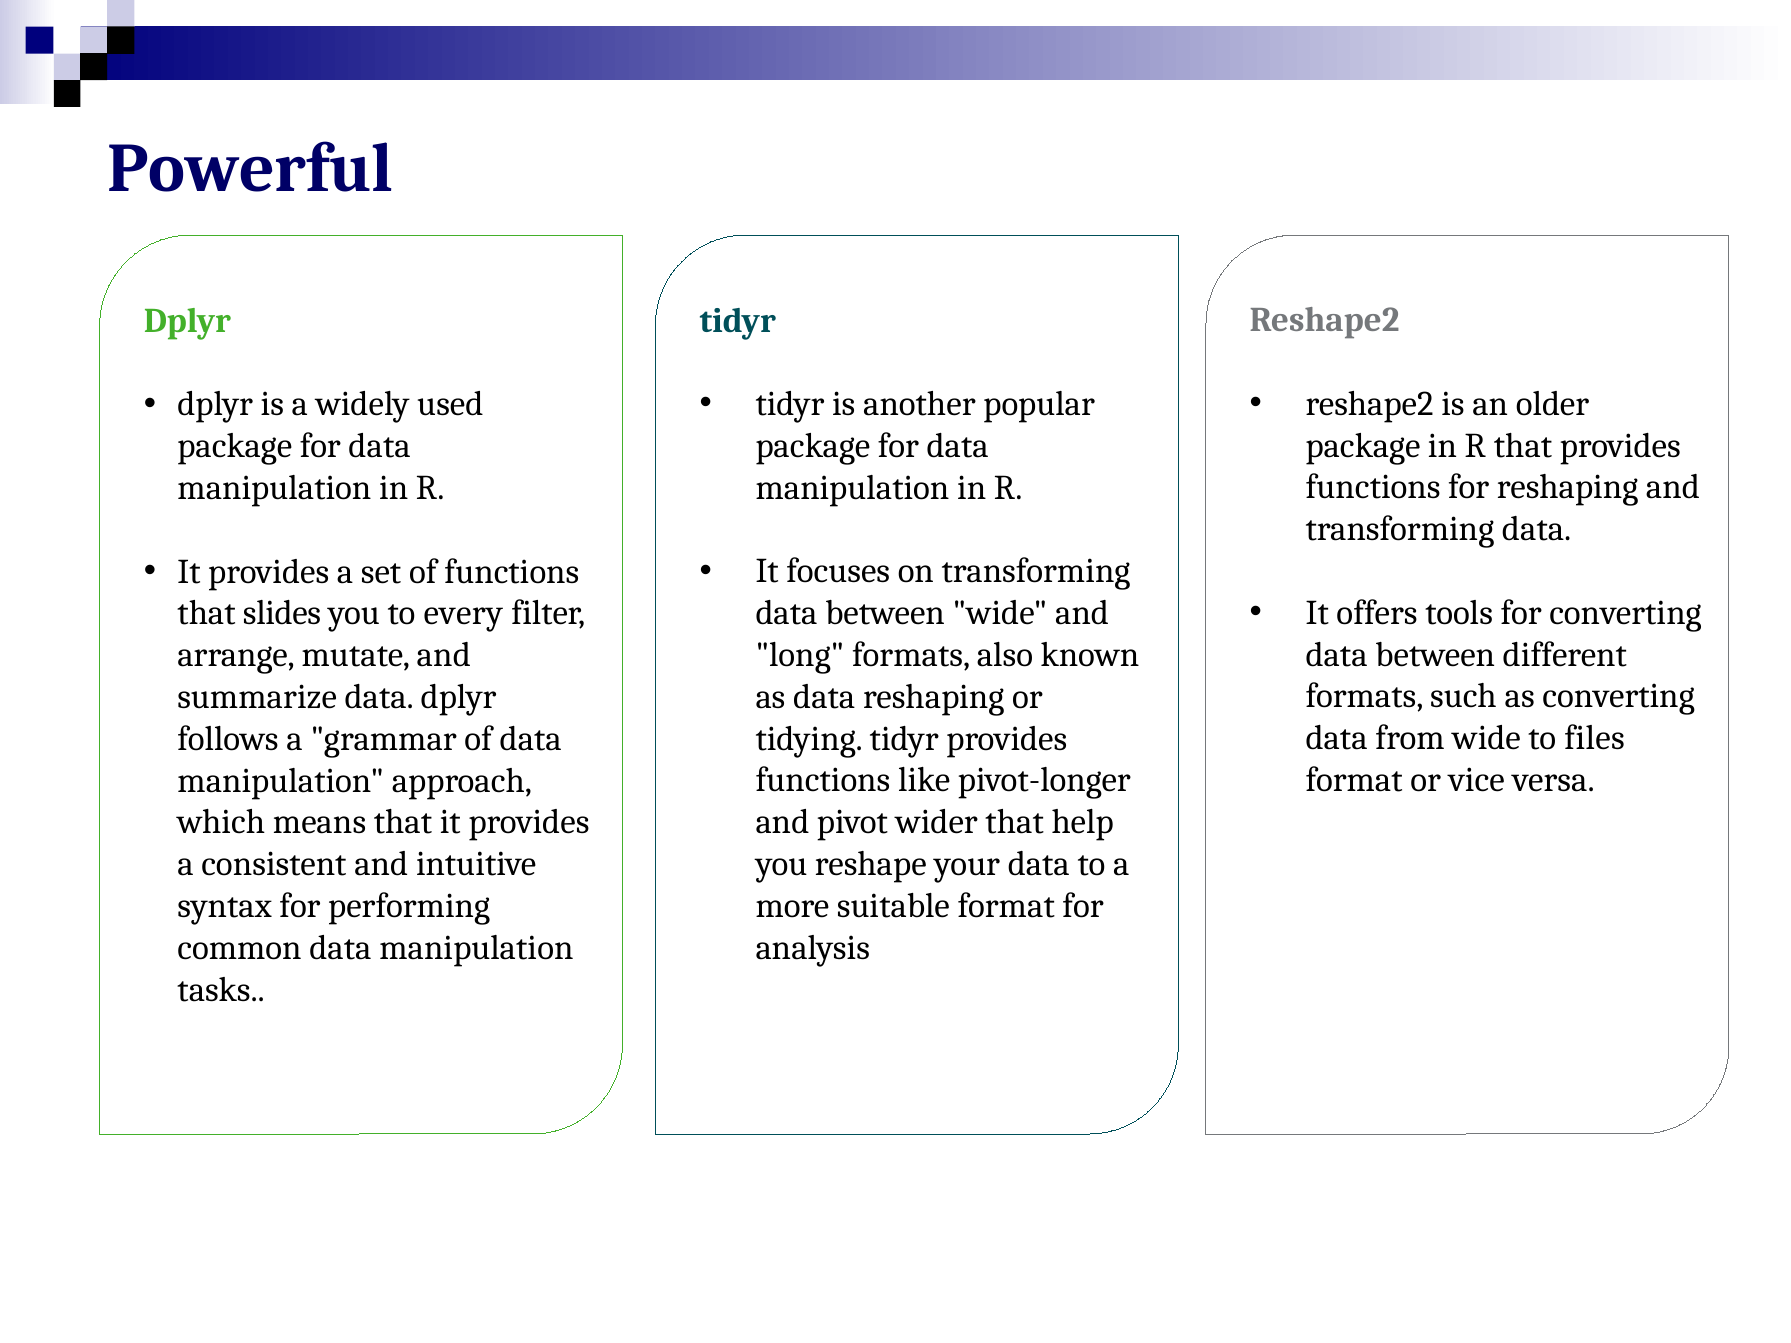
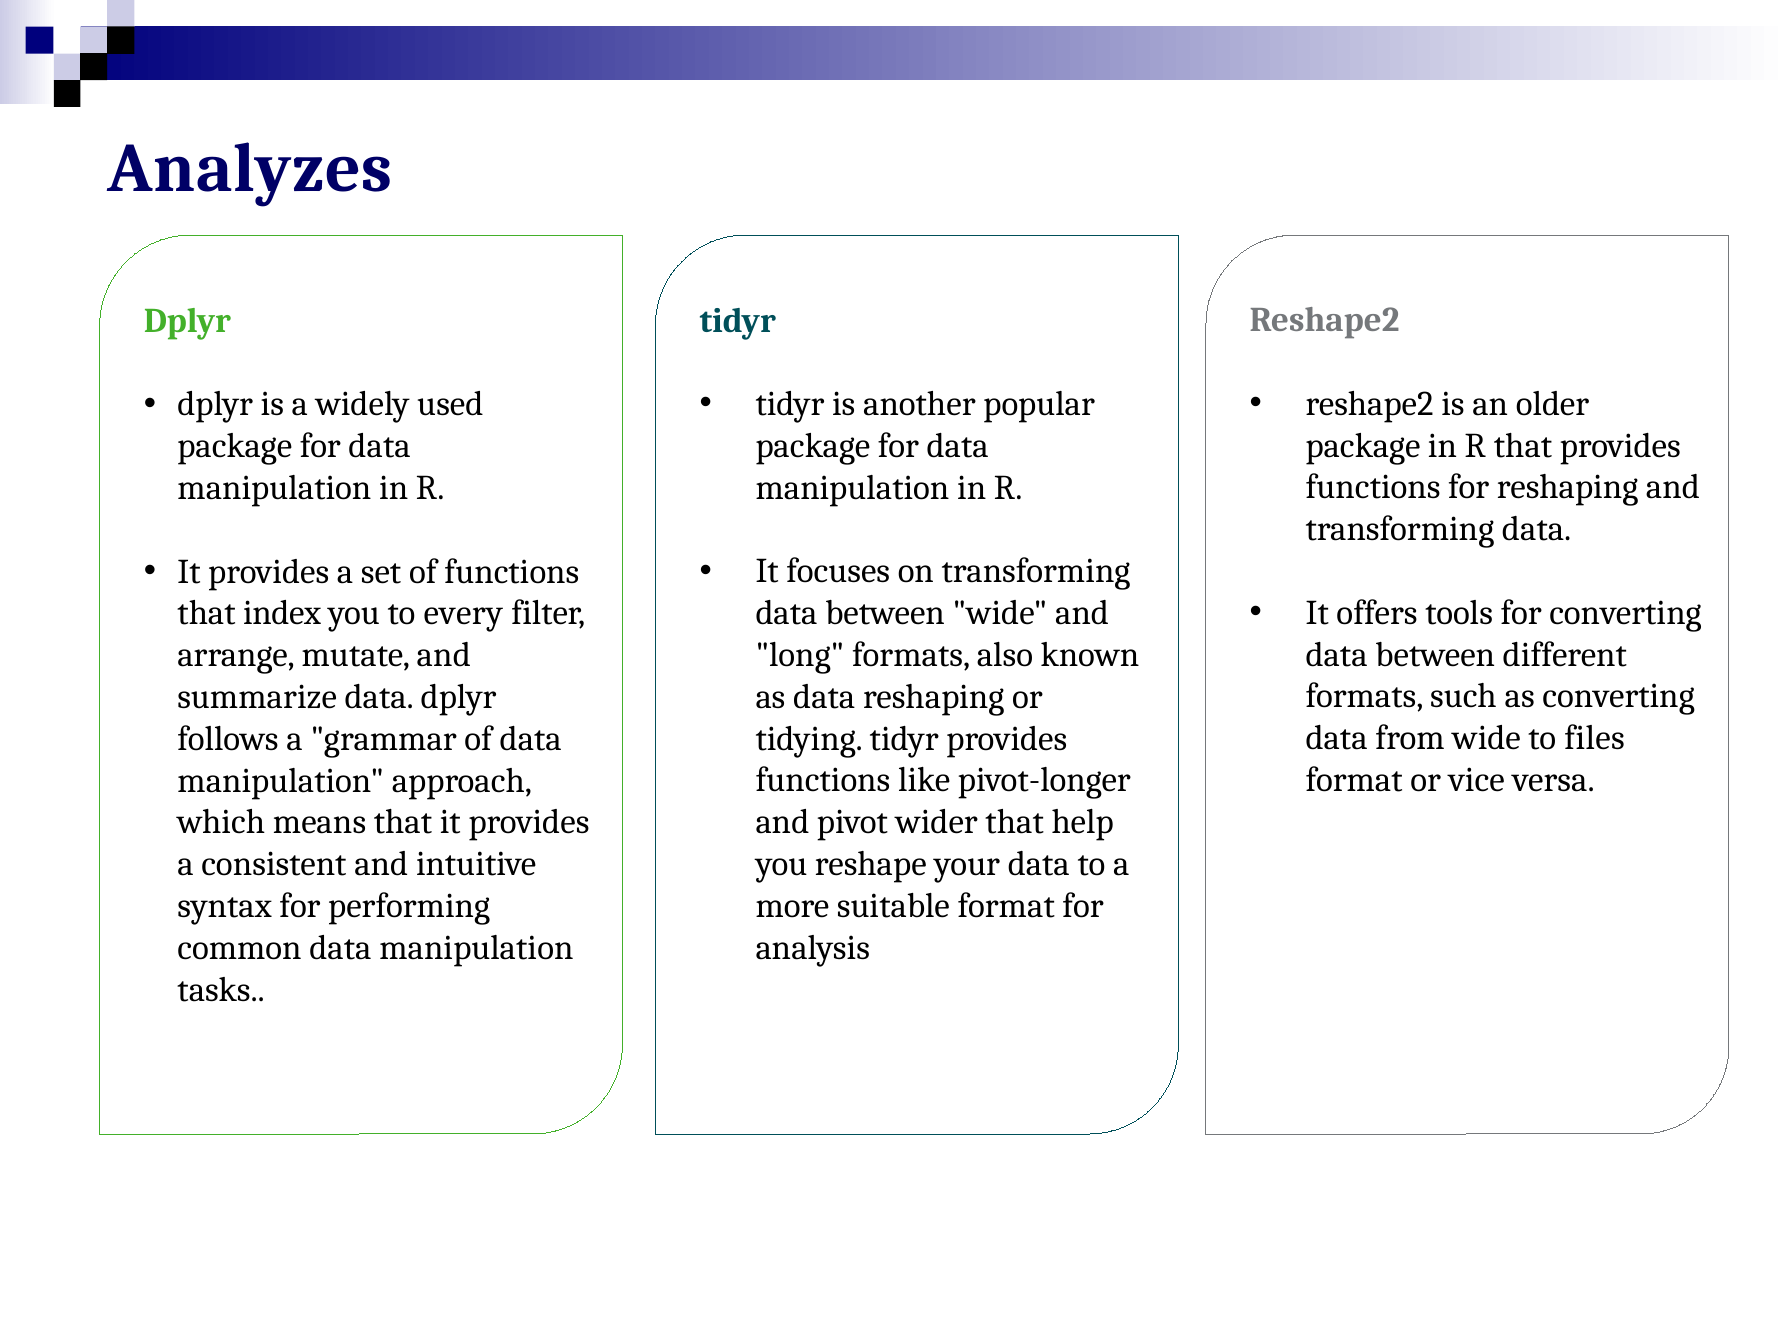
Powerful: Powerful -> Analyzes (250, 169)
slides: slides -> index (282, 614)
